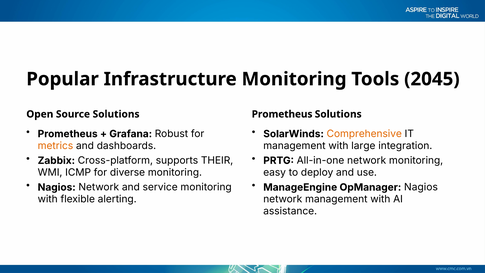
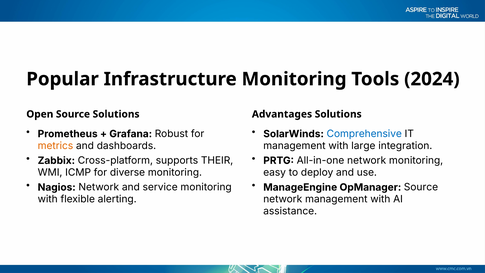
2045: 2045 -> 2024 (432, 79)
Prometheus: Prometheus -> Advantages (282, 114)
Comprehensive colour: orange -> blue (364, 134)
OpManager Nagios: Nagios -> Source (421, 187)
